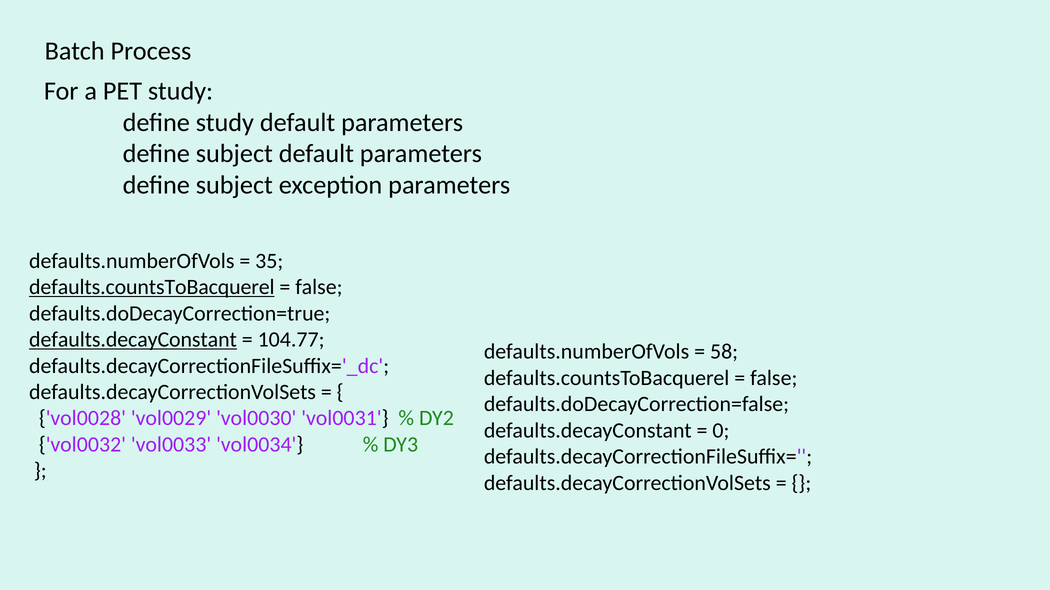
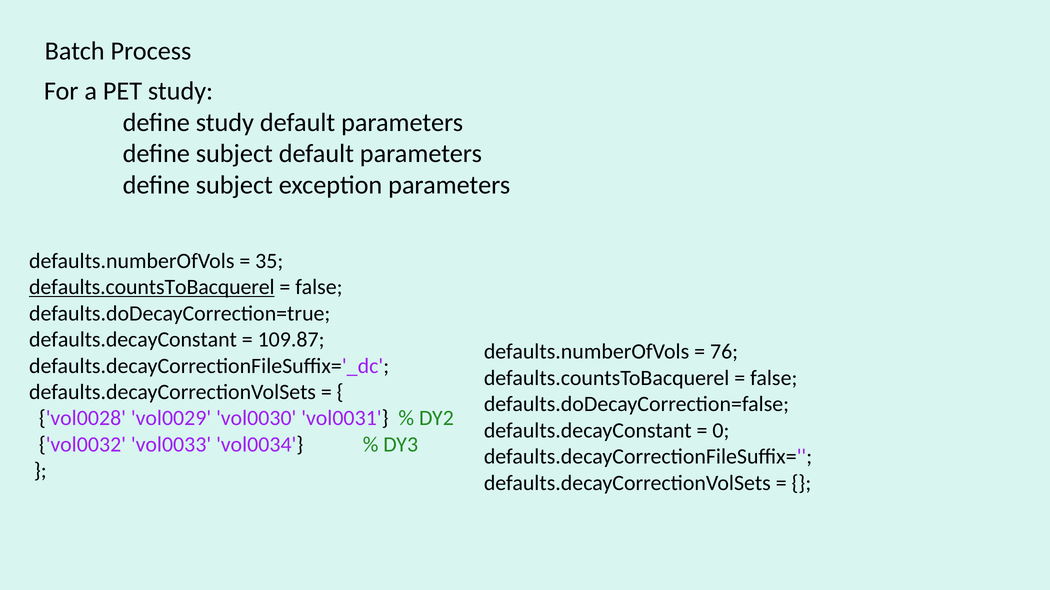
defaults.decayConstant underline: present -> none (133, 340)
104.77: 104.77 -> 109.87 (291, 340)
58: 58 -> 76 (724, 352)
